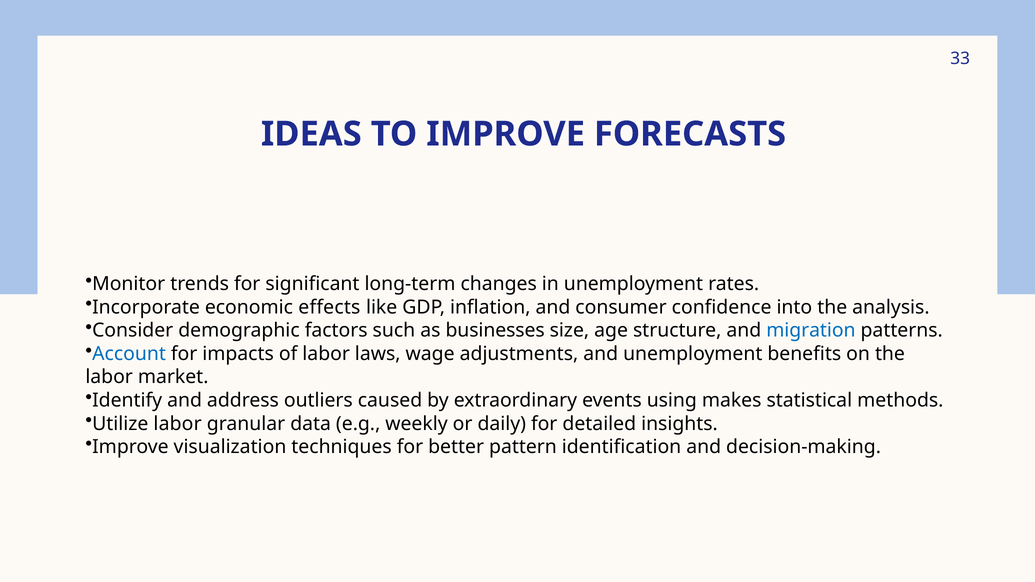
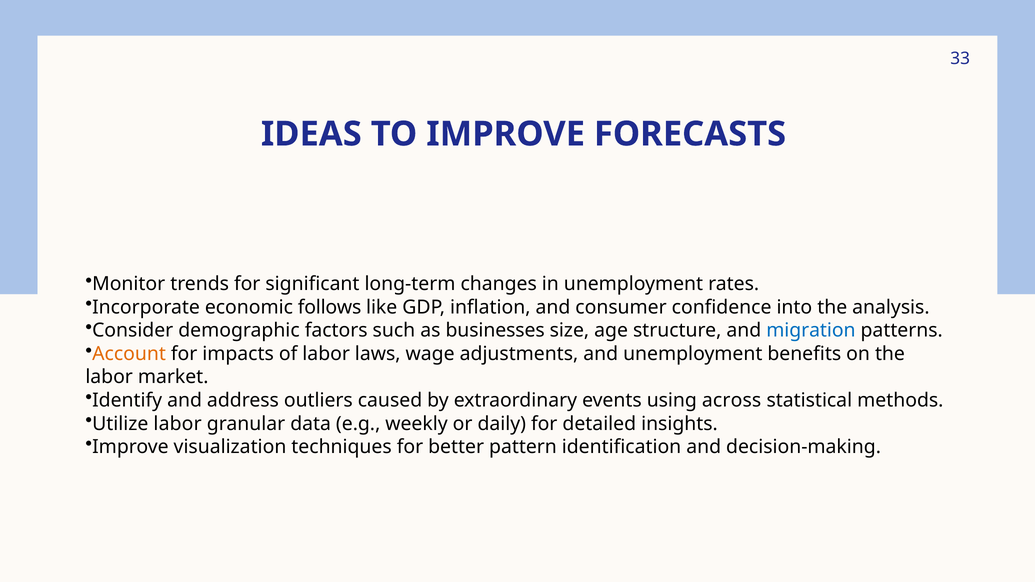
effects: effects -> follows (330, 307)
Account colour: blue -> orange (129, 354)
makes: makes -> across (732, 400)
